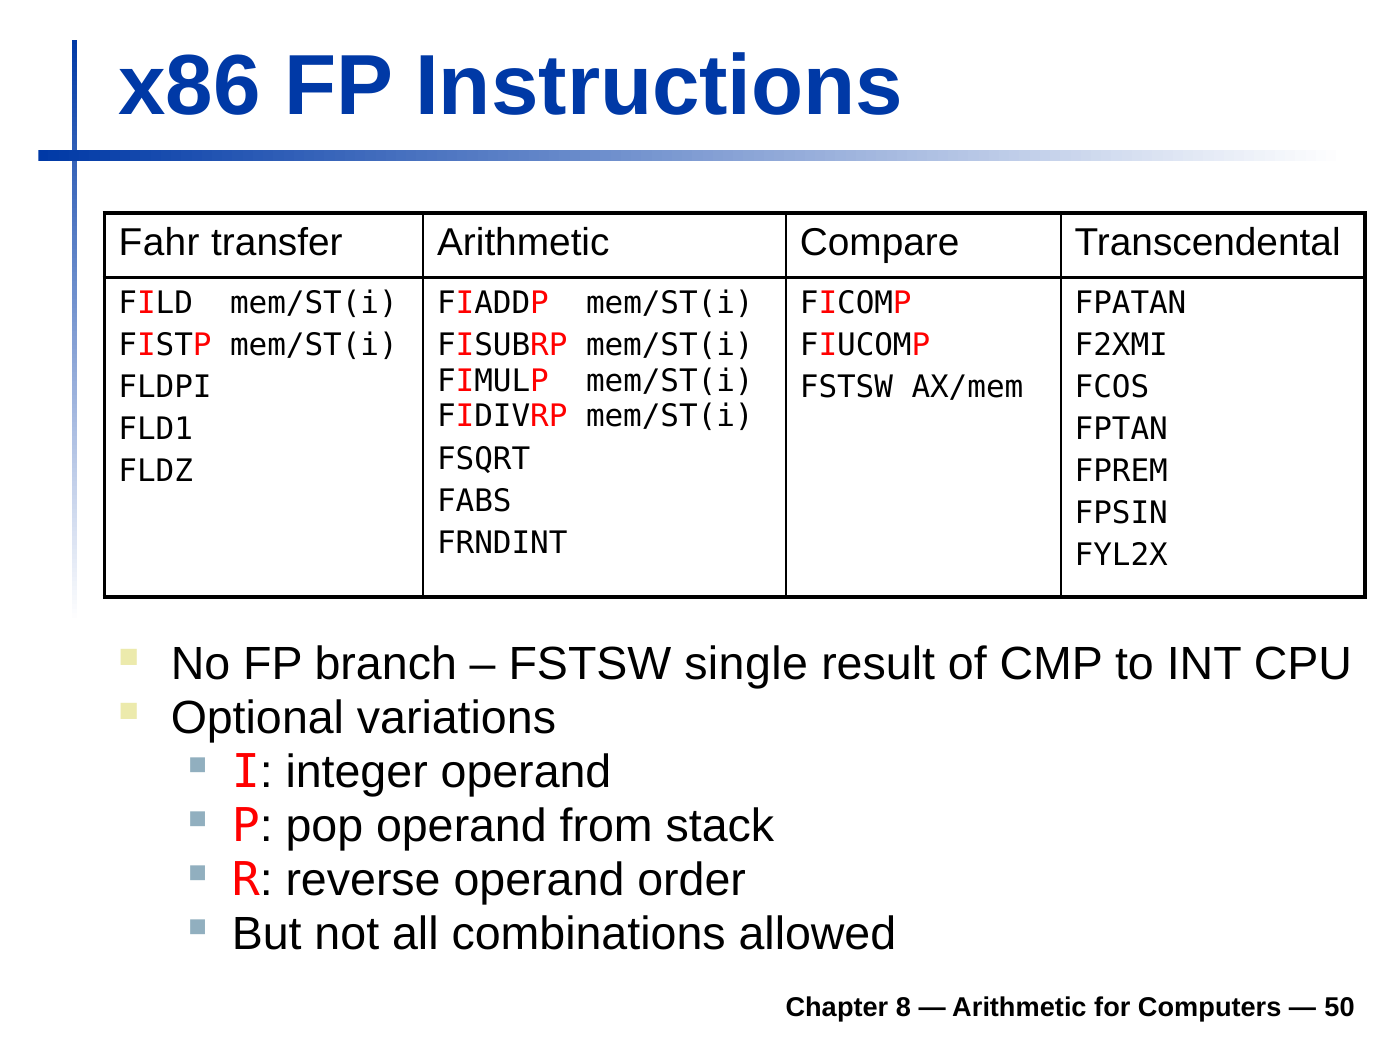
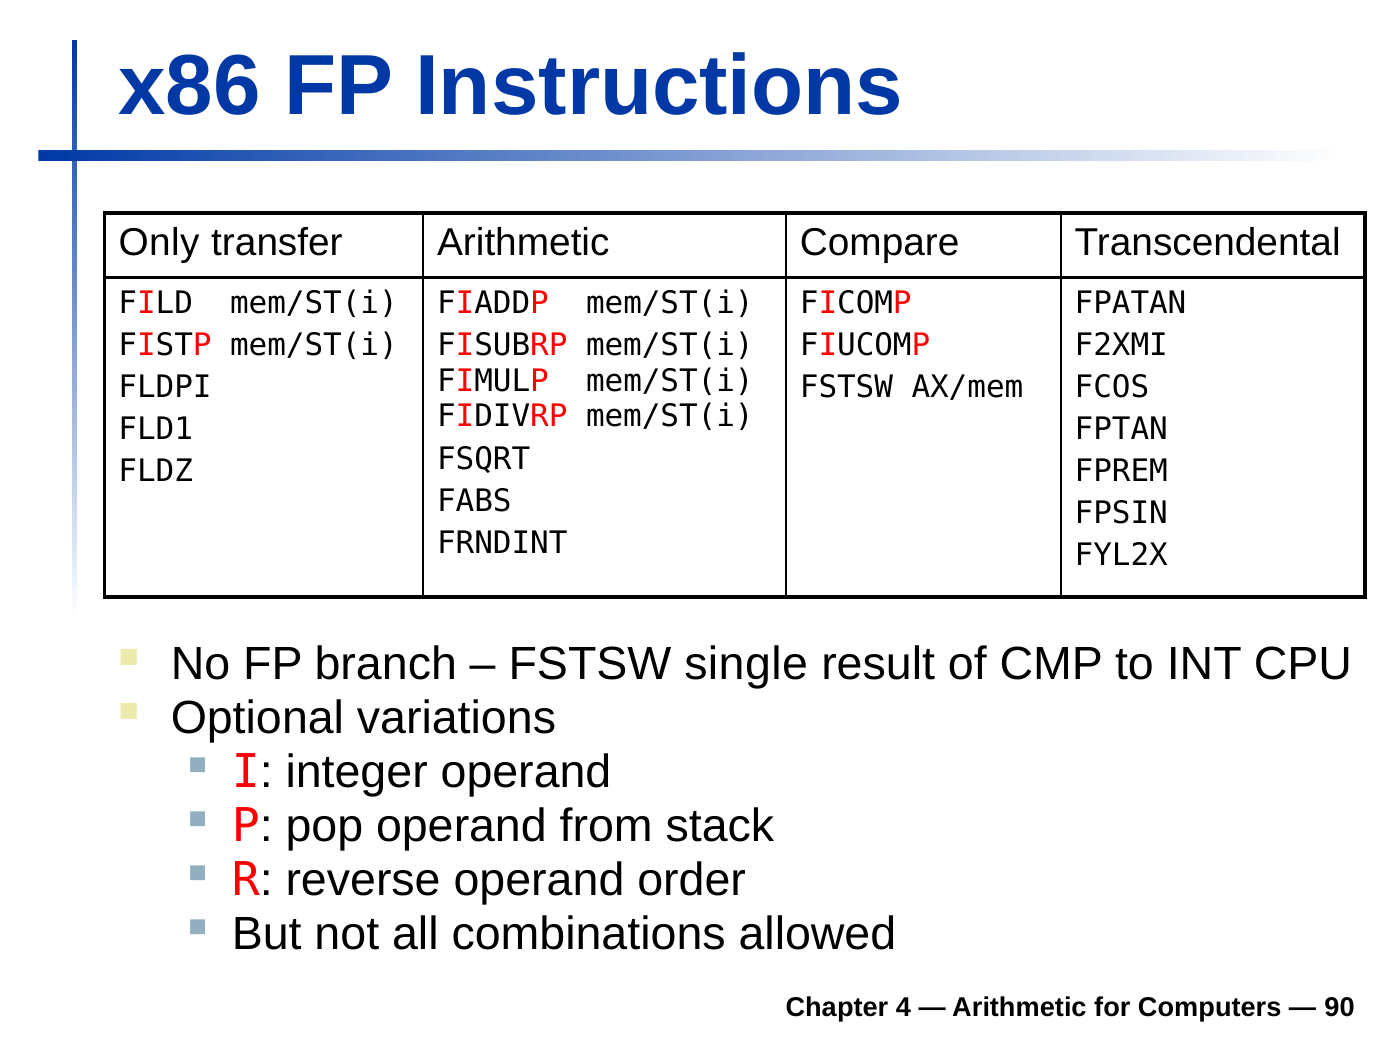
Fahr: Fahr -> Only (159, 243)
8: 8 -> 4 (903, 1008)
50: 50 -> 90 (1340, 1008)
